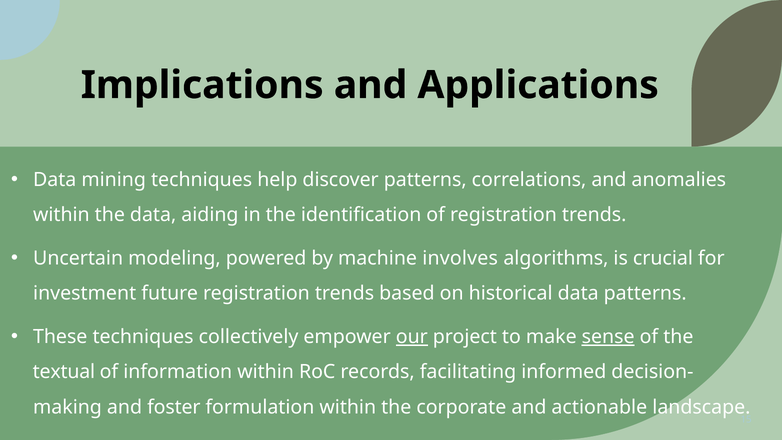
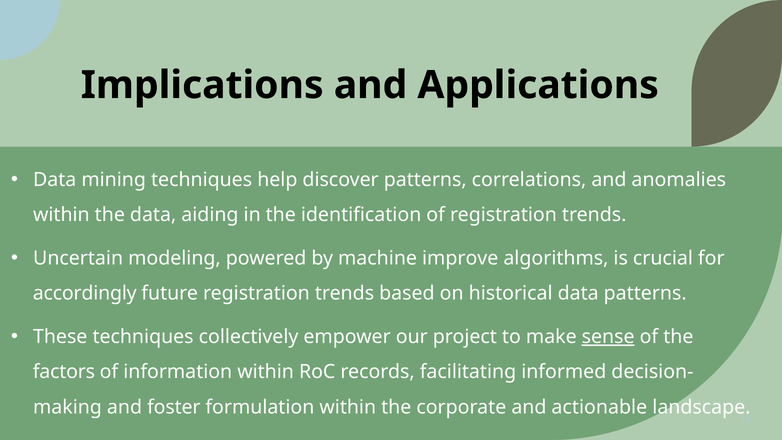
involves: involves -> improve (460, 258)
investment: investment -> accordingly (85, 293)
our underline: present -> none (412, 337)
textual: textual -> factors (64, 372)
